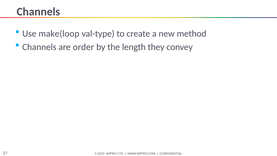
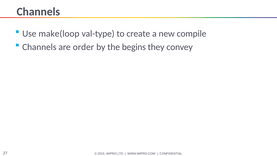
method: method -> compile (192, 34)
length: length -> begins (134, 47)
